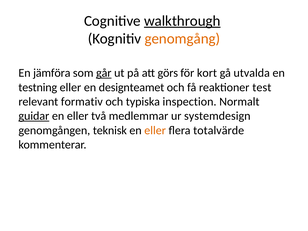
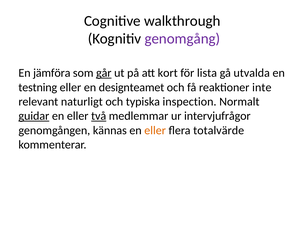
walkthrough underline: present -> none (182, 21)
genomgång colour: orange -> purple (182, 39)
görs: görs -> kort (168, 73)
kort: kort -> lista (207, 73)
test: test -> inte (262, 87)
formativ: formativ -> naturligt (82, 102)
två underline: none -> present (99, 116)
systemdesign: systemdesign -> intervjufrågor (217, 116)
teknisk: teknisk -> kännas (110, 130)
